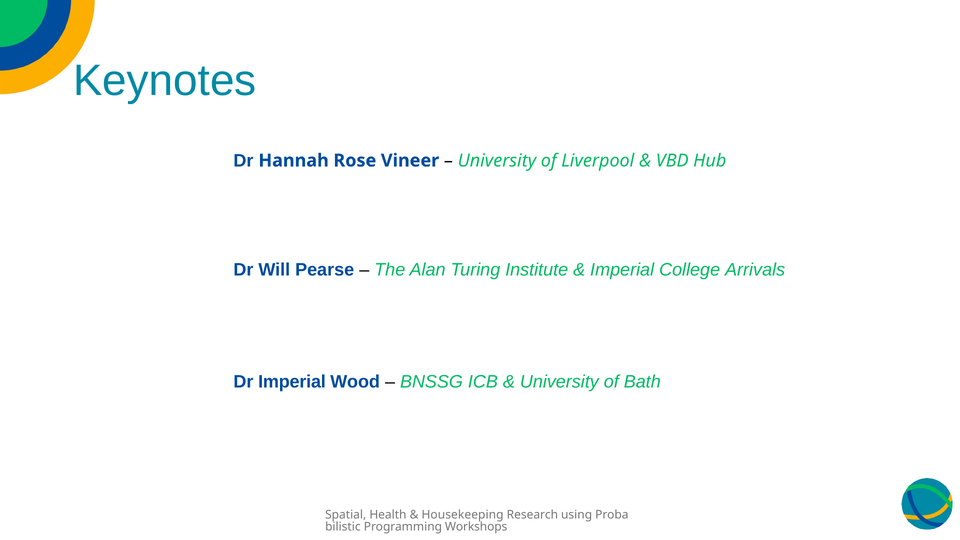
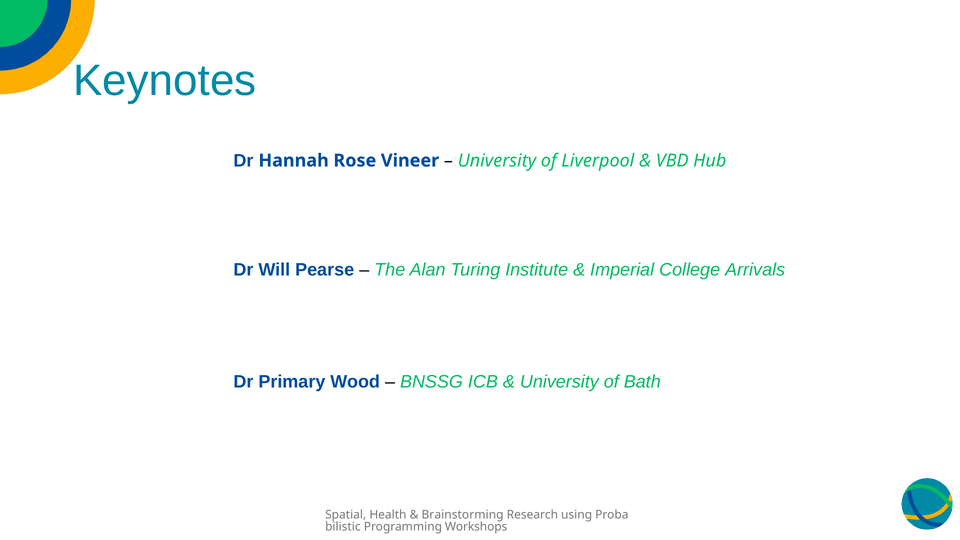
Dr Imperial: Imperial -> Primary (292, 382)
Housekeeping: Housekeeping -> Brainstorming (463, 515)
